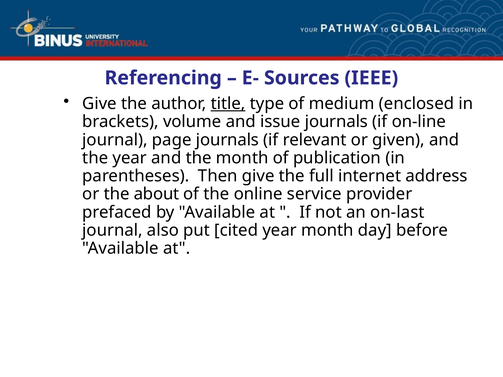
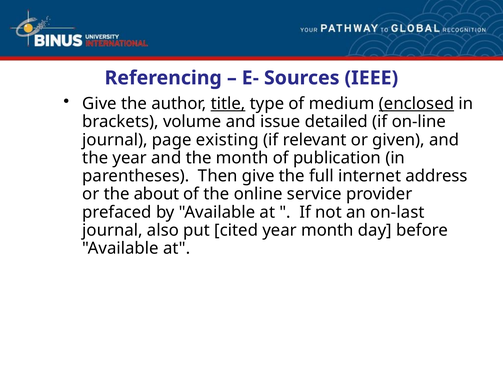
enclosed underline: none -> present (417, 104)
issue journals: journals -> detailed (336, 122)
page journals: journals -> existing (227, 140)
